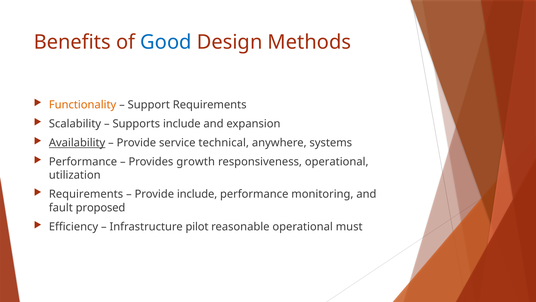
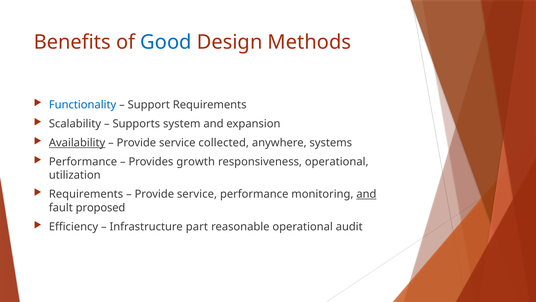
Functionality colour: orange -> blue (83, 105)
Supports include: include -> system (182, 124)
technical: technical -> collected (224, 143)
include: include -> service (197, 194)
and underline: none -> present (366, 194)
pilot: pilot -> part (197, 226)
must: must -> audit (349, 226)
